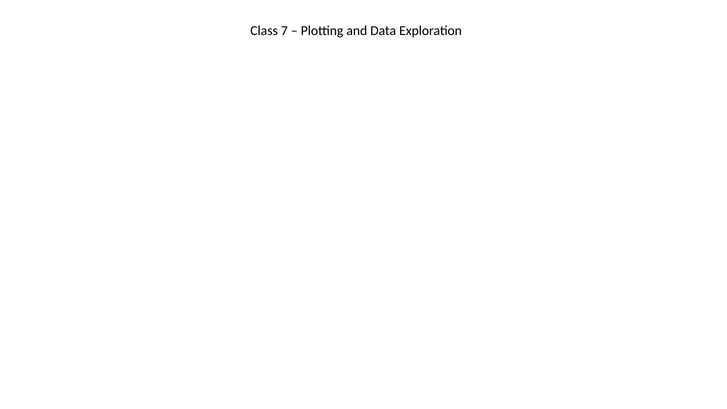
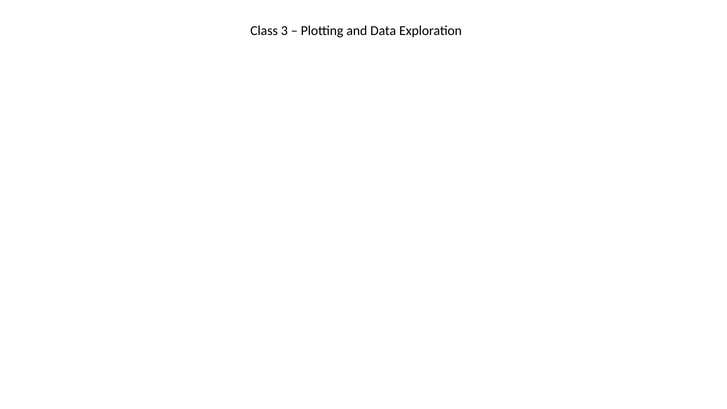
7: 7 -> 3 (284, 31)
